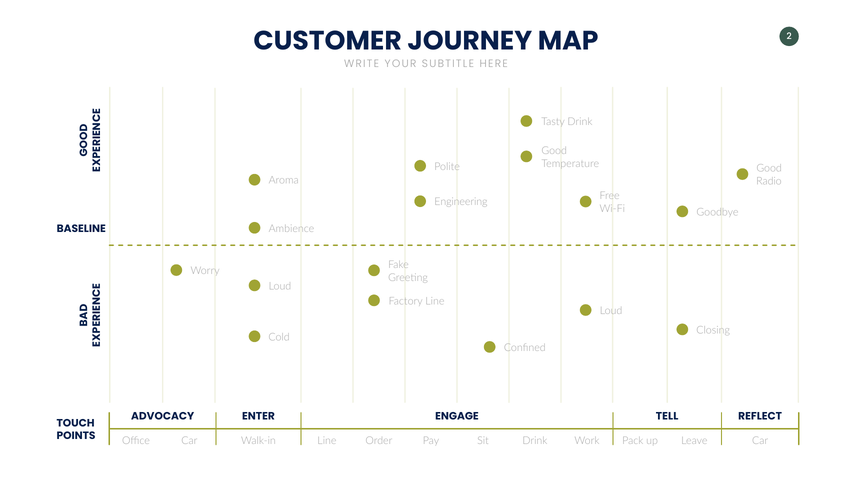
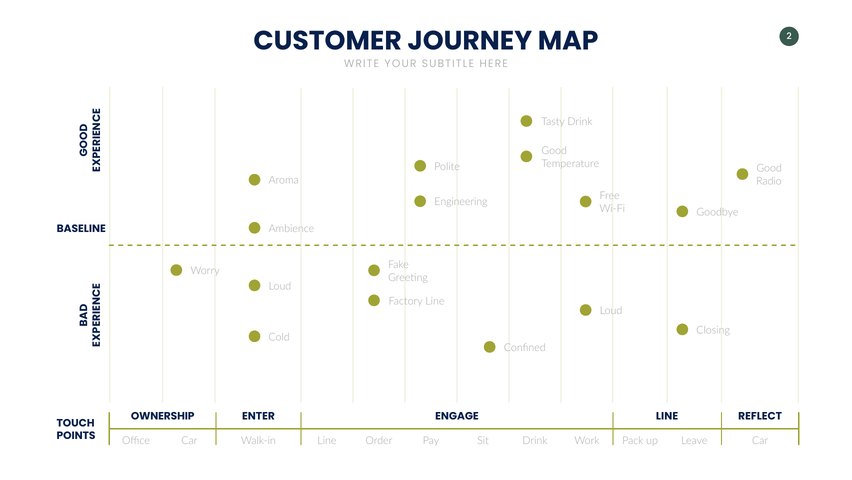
ADVOCACY: ADVOCACY -> OWNERSHIP (163, 416)
ENGAGE TELL: TELL -> LINE (667, 416)
